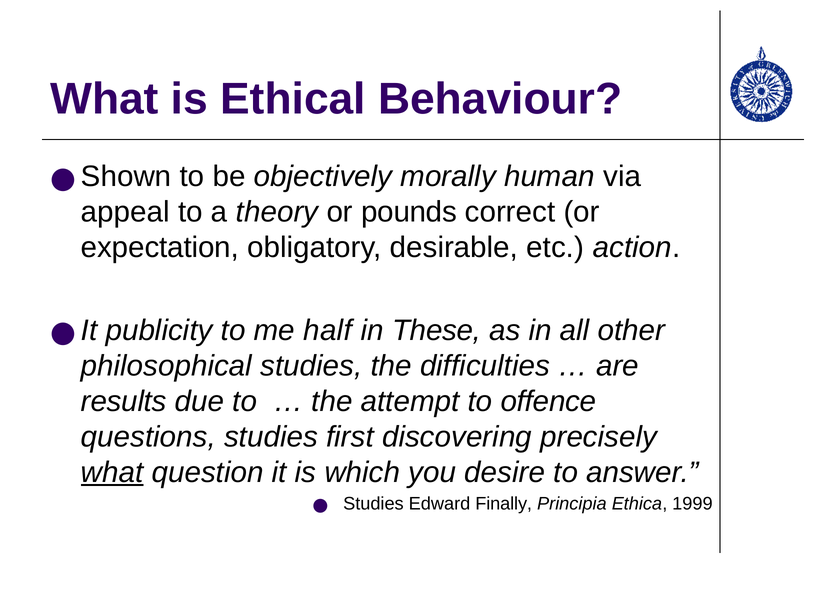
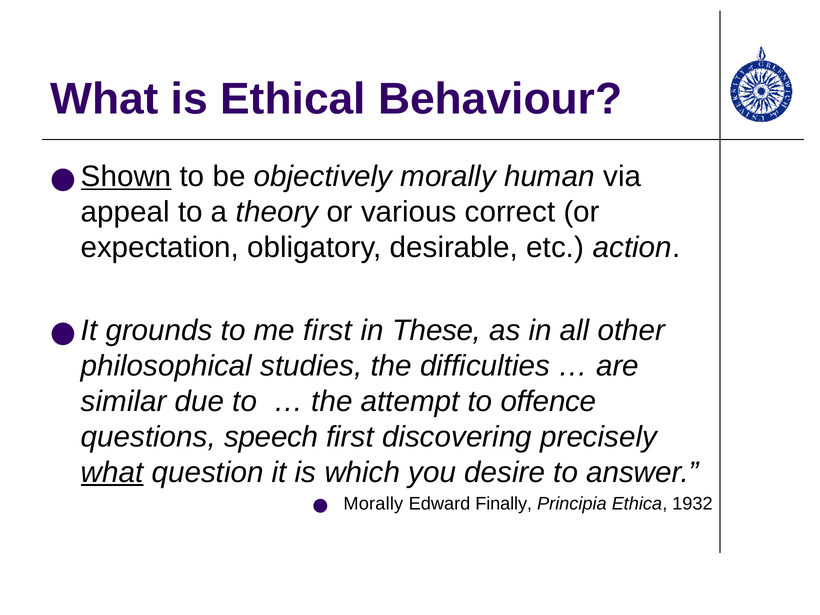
Shown underline: none -> present (126, 176)
pounds: pounds -> various (409, 212)
publicity: publicity -> grounds (159, 330)
me half: half -> first (328, 330)
results: results -> similar (124, 401)
questions studies: studies -> speech (271, 437)
Studies: Studies -> Morally (373, 504)
1999: 1999 -> 1932 (692, 504)
